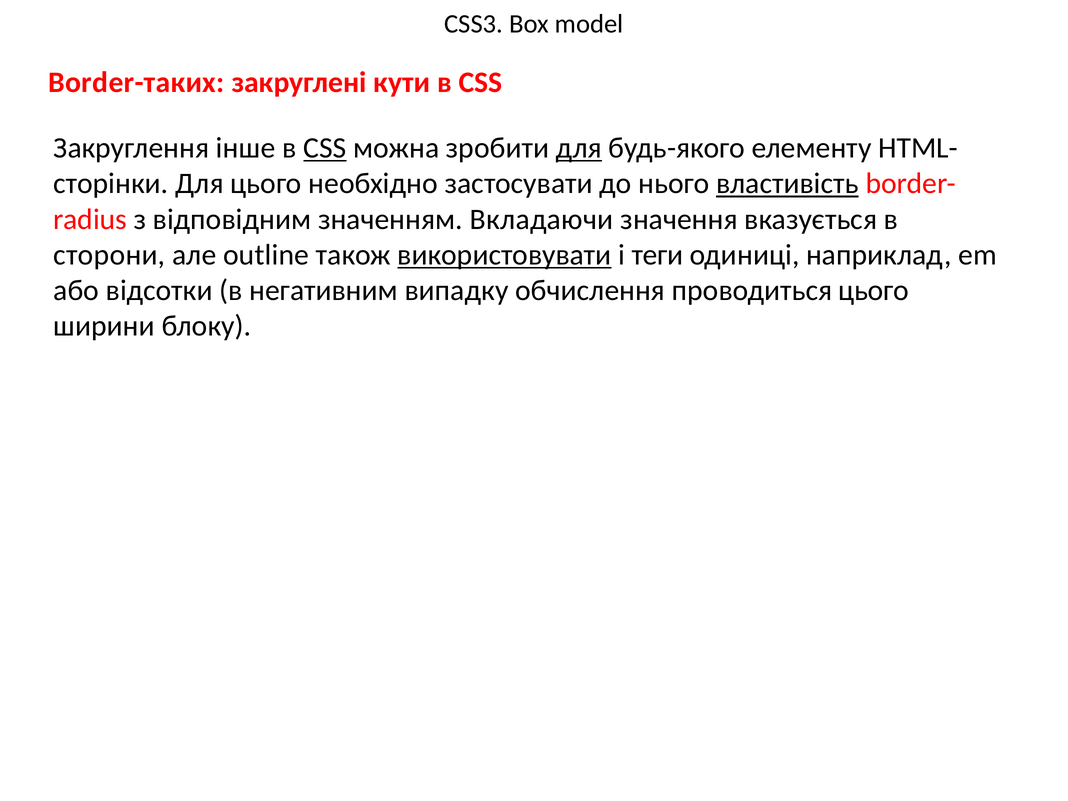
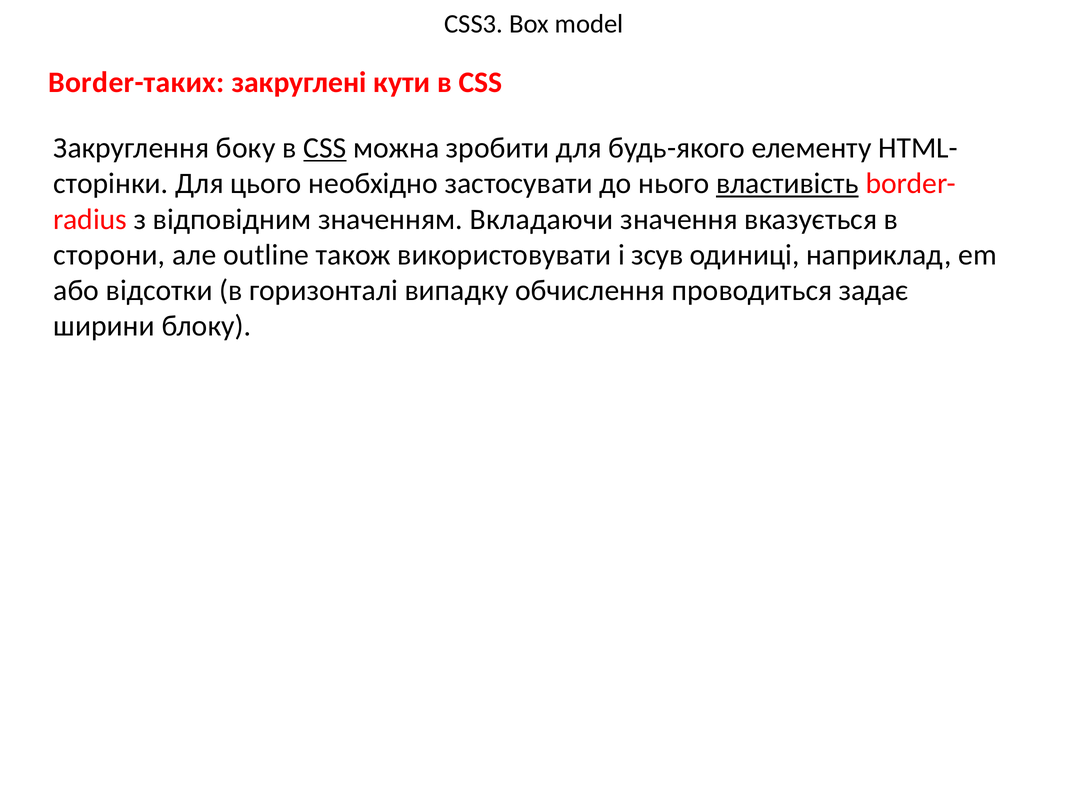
інше: інше -> боку (246, 148)
для underline: present -> none (579, 148)
використовувати underline: present -> none (504, 255)
теги: теги -> зсув (657, 255)
негативним: негативним -> горизонталі (324, 291)
проводиться цього: цього -> задає (874, 291)
